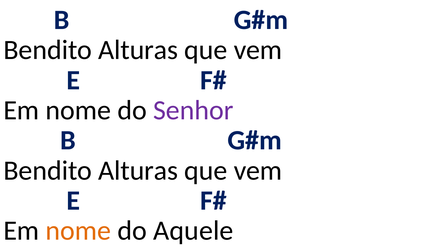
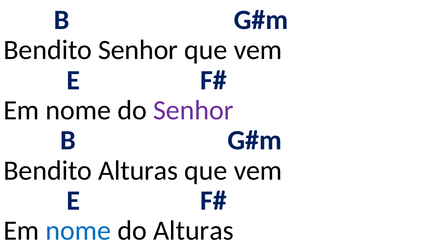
Alturas: Alturas -> Senhor (138, 50)
nome colour: orange -> blue (78, 231)
do Aquele: Aquele -> Alturas (193, 231)
